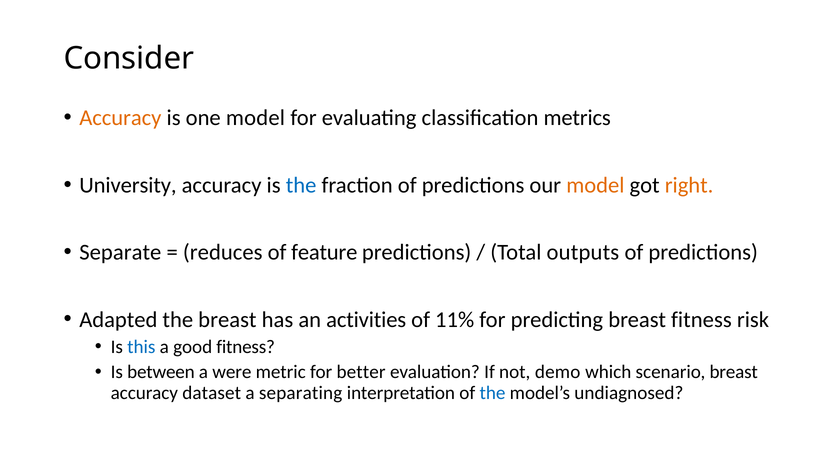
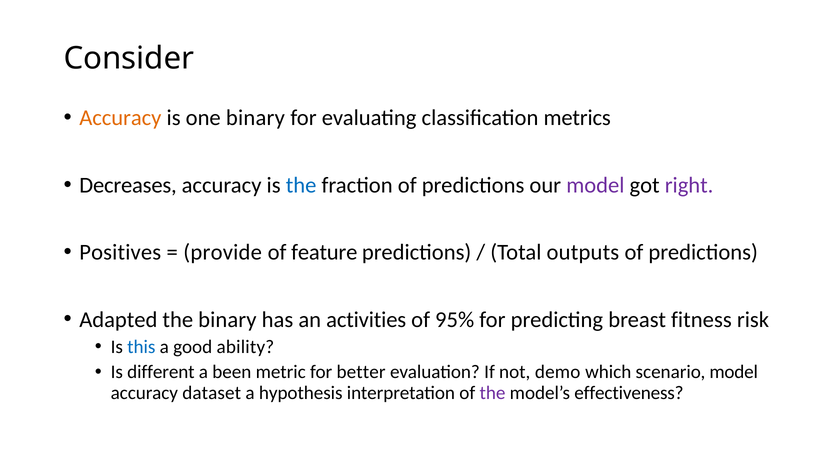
one model: model -> binary (255, 118)
University: University -> Decreases (128, 185)
model colour: orange -> purple (595, 185)
right colour: orange -> purple (689, 185)
Separate: Separate -> Positives (120, 252)
reduces: reduces -> provide (223, 252)
the breast: breast -> binary (227, 319)
11%: 11% -> 95% (455, 319)
good fitness: fitness -> ability (245, 347)
between: between -> different (161, 372)
were: were -> been (232, 372)
scenario breast: breast -> model (734, 372)
separating: separating -> hypothesis (301, 393)
the colour: blue -> purple (493, 393)
undiagnosed: undiagnosed -> effectiveness (629, 393)
